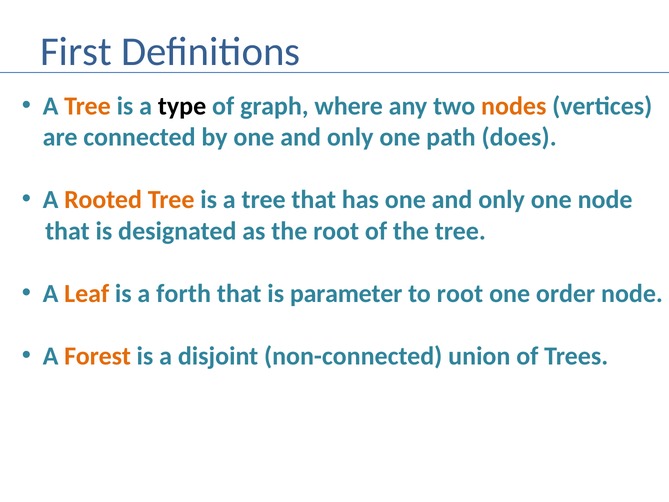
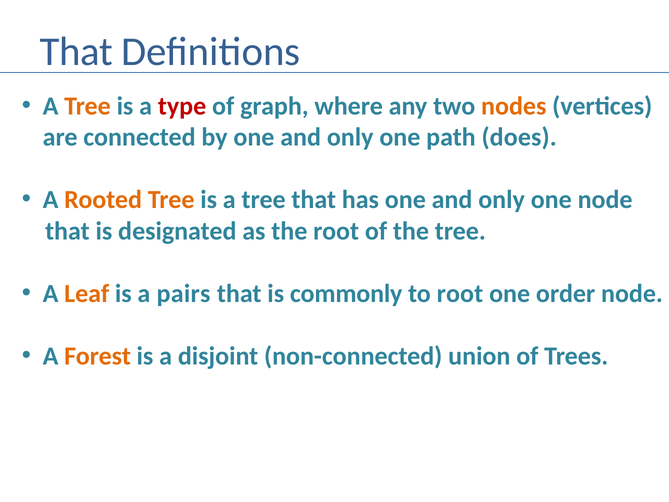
First: First -> That (76, 52)
type colour: black -> red (182, 106)
forth: forth -> pairs (183, 293)
parameter: parameter -> commonly (346, 293)
